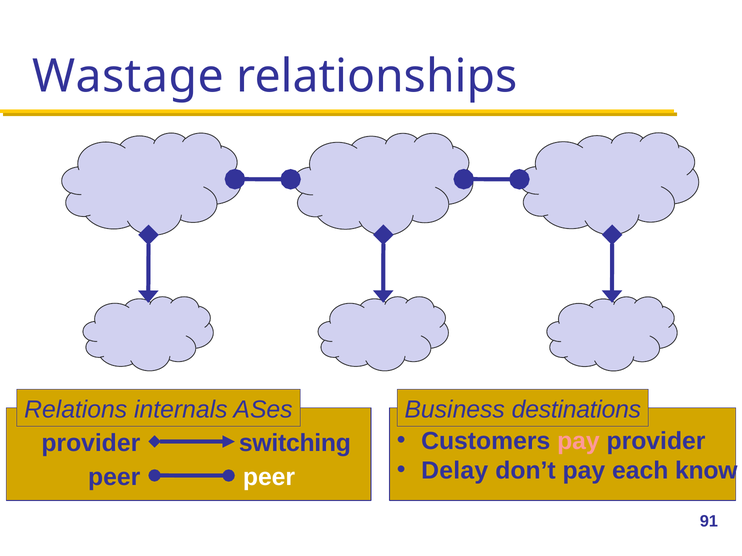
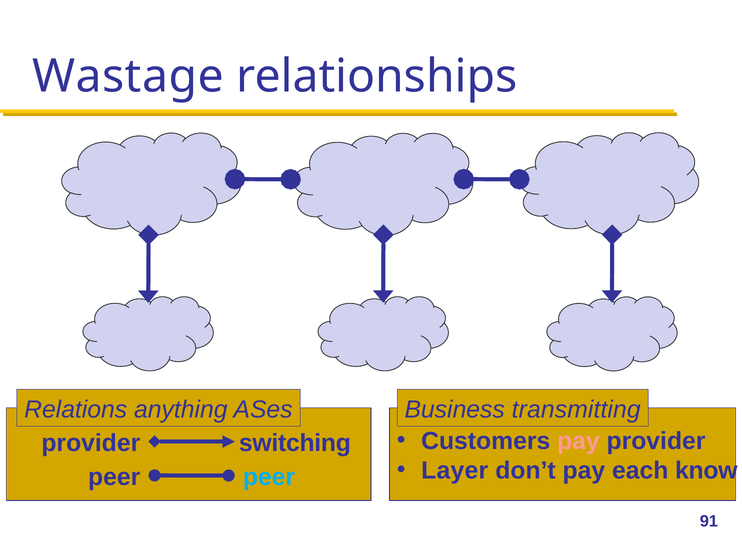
internals: internals -> anything (181, 410)
destinations: destinations -> transmitting (576, 410)
Delay: Delay -> Layer (455, 471)
peer colour: white -> light blue (269, 477)
